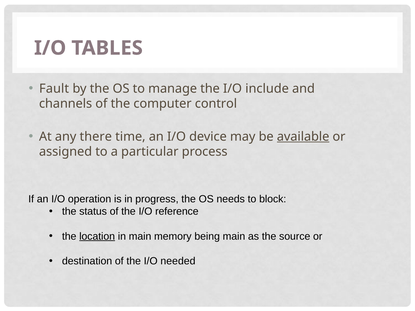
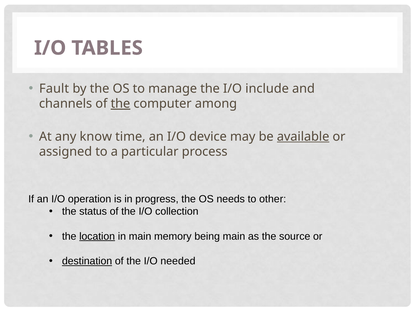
the underline: none -> present (120, 104)
control: control -> among (216, 104)
there: there -> know (96, 137)
block: block -> other (273, 199)
reference: reference -> collection (177, 212)
destination underline: none -> present (87, 261)
